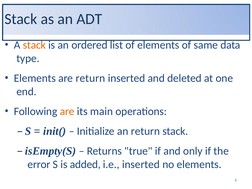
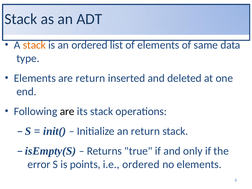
are colour: orange -> black (67, 111)
its main: main -> stack (102, 111)
added: added -> points (85, 164)
i.e inserted: inserted -> ordered (141, 164)
